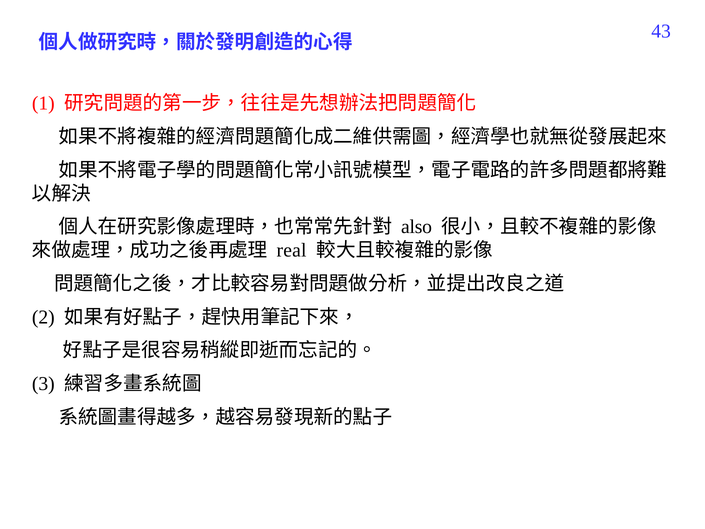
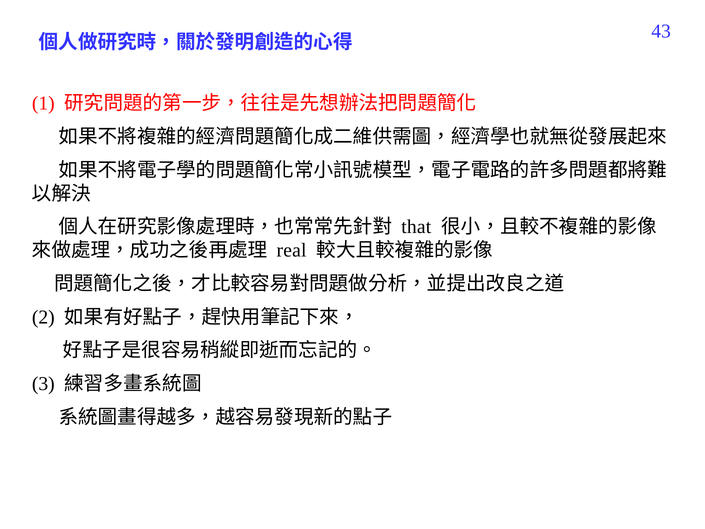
also: also -> that (416, 227)
